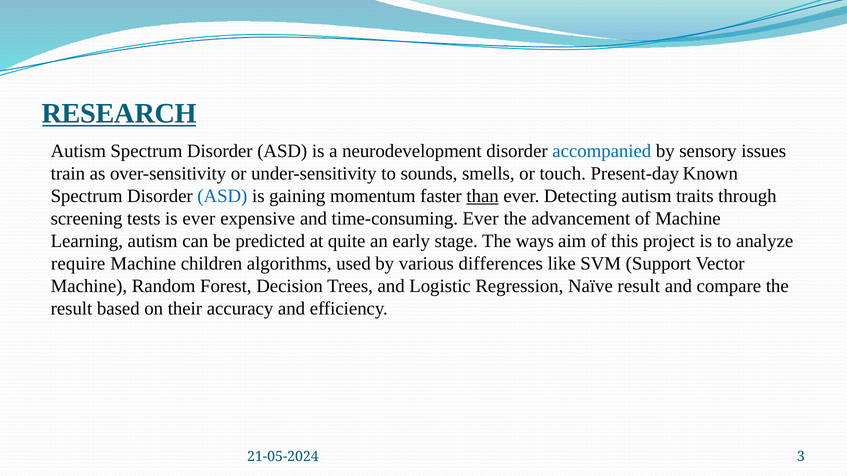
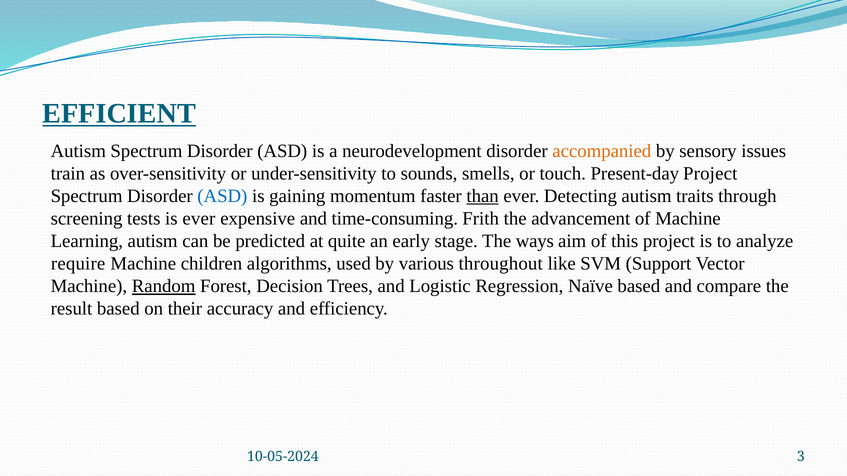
RESEARCH: RESEARCH -> EFFICIENT (119, 113)
accompanied colour: blue -> orange (602, 151)
Present-day Known: Known -> Project (710, 174)
time-consuming Ever: Ever -> Frith (481, 219)
differences: differences -> throughout (501, 264)
Random underline: none -> present (164, 286)
Naïve result: result -> based (639, 286)
21-05-2024: 21-05-2024 -> 10-05-2024 (283, 457)
